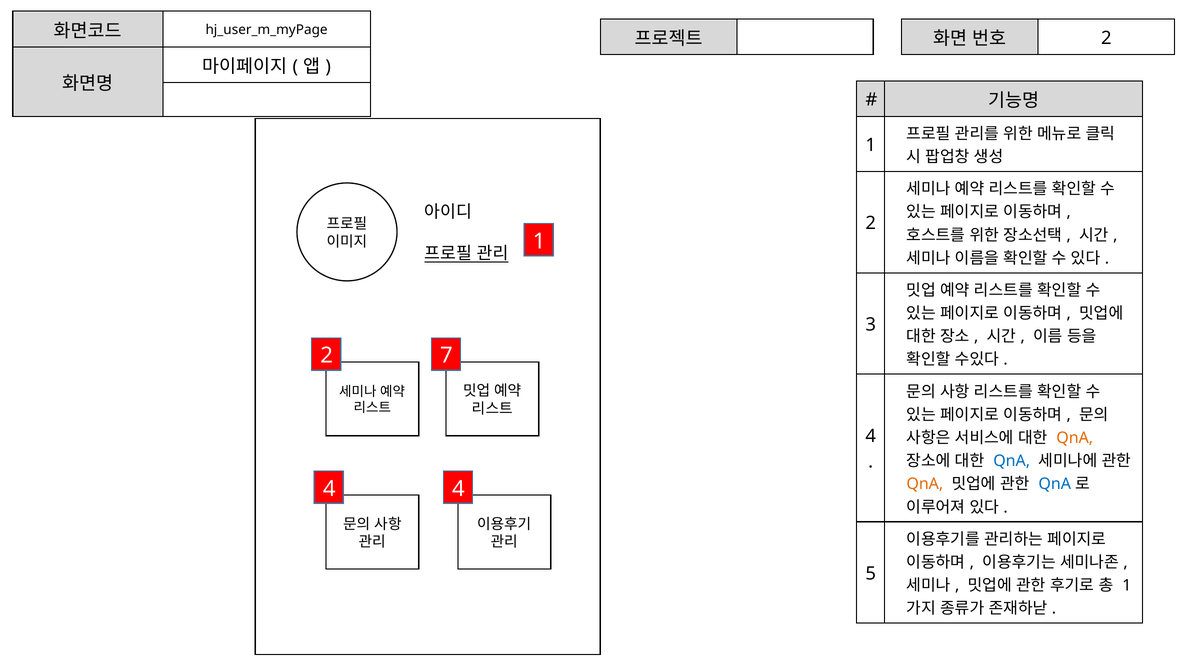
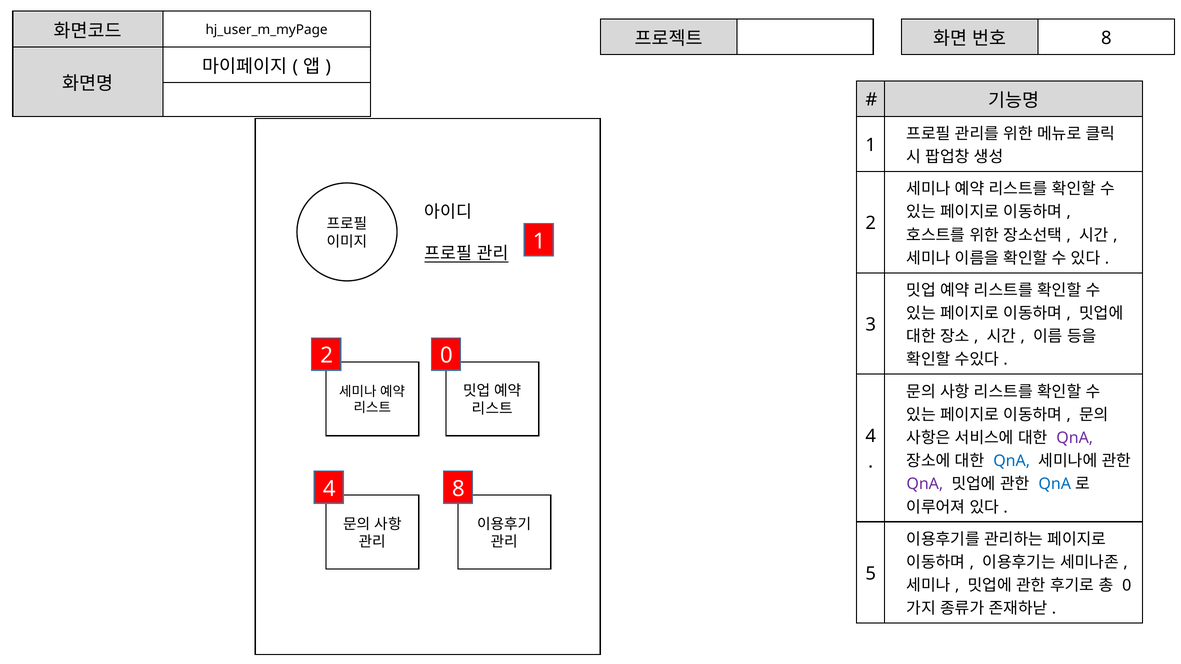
2: 2 -> 8 (1106, 38)
2 7: 7 -> 0 (446, 356)
QnA colour: orange -> purple (1075, 438)
QnA colour: orange -> purple (925, 484)
4 4: 4 -> 8 (458, 489)
1: 1 -> 0 (1127, 586)
